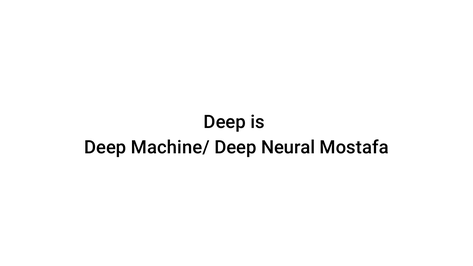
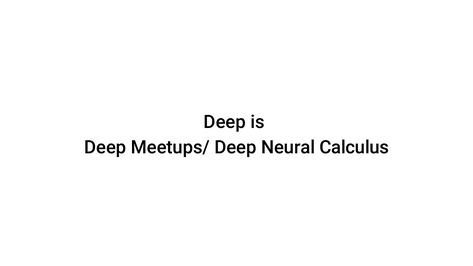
Machine/: Machine/ -> Meetups/ (170, 148)
Mostafa: Mostafa -> Calculus (354, 148)
